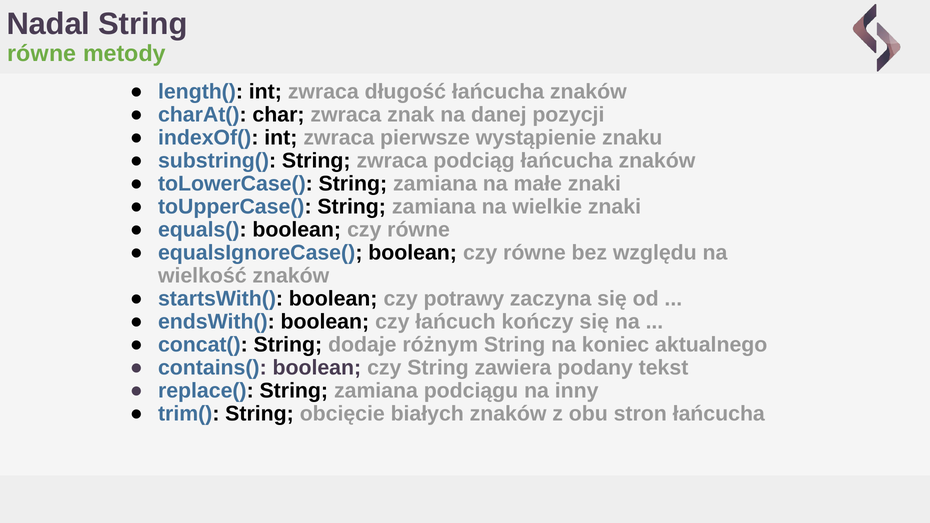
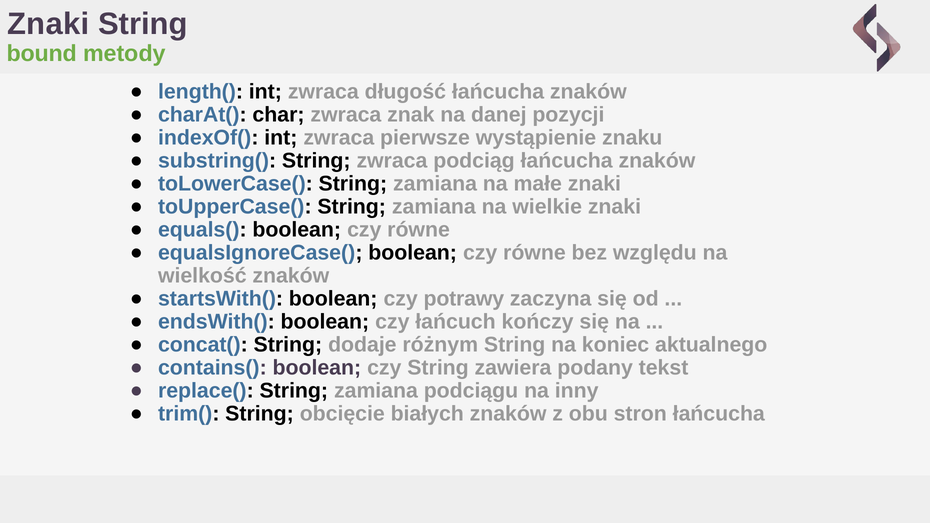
Nadal: Nadal -> Znaki (48, 24)
równe: równe -> bound (42, 53)
